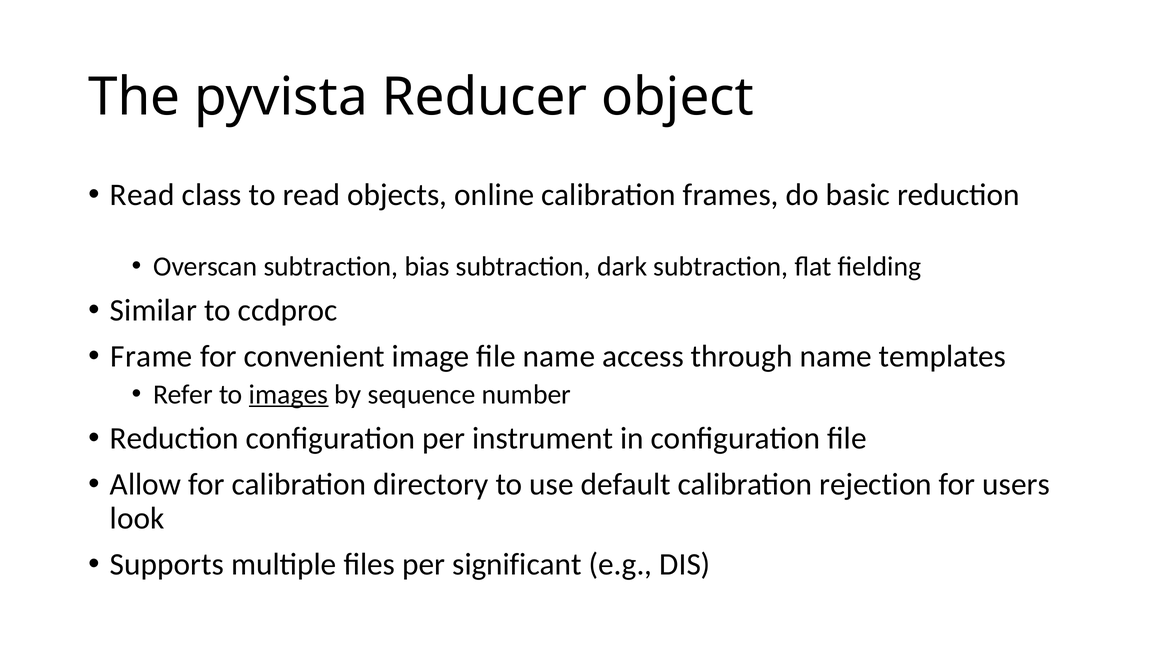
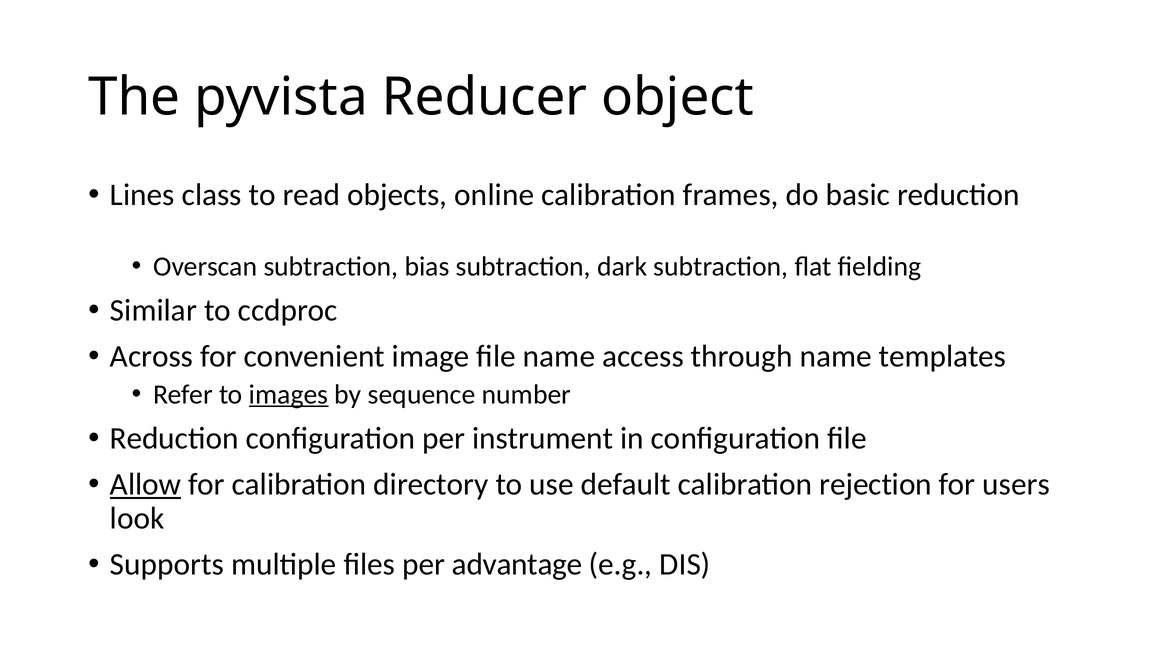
Read: Read -> Lines (142, 194)
Frame: Frame -> Across (152, 356)
Allow underline: none -> present (146, 484)
significant: significant -> advantage (517, 564)
